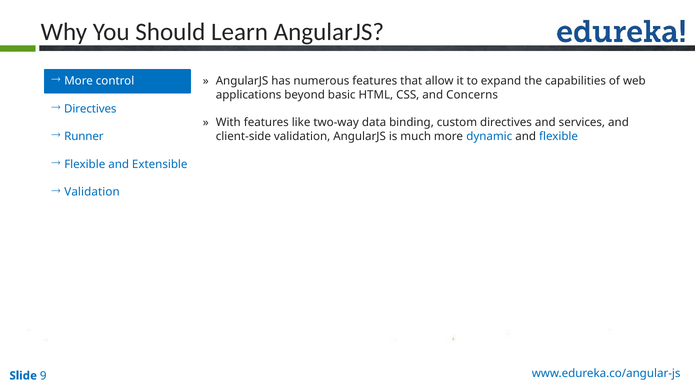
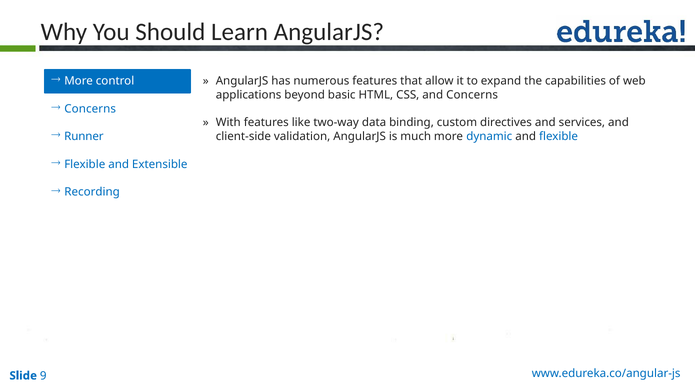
Directives: Directives -> Concerns (90, 109)
Validation: Validation -> Recording (92, 192)
